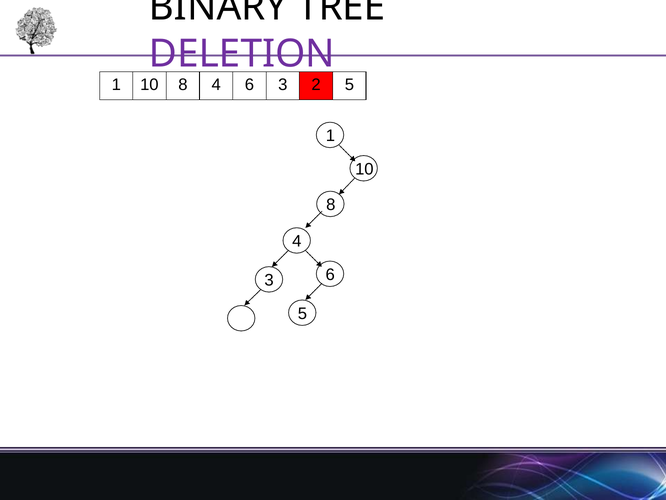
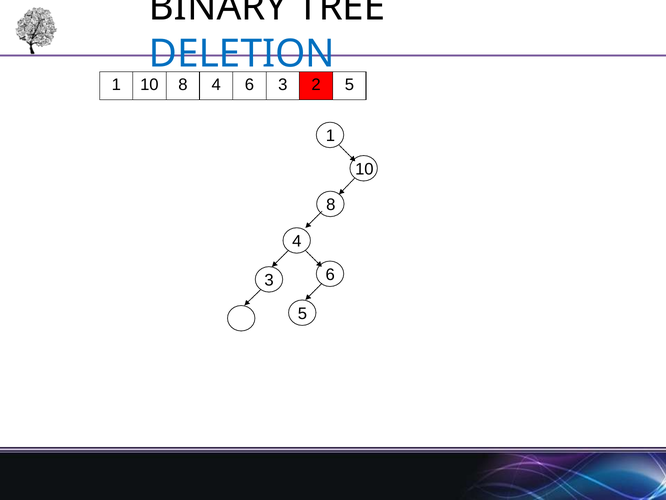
DELETION colour: purple -> blue (242, 54)
